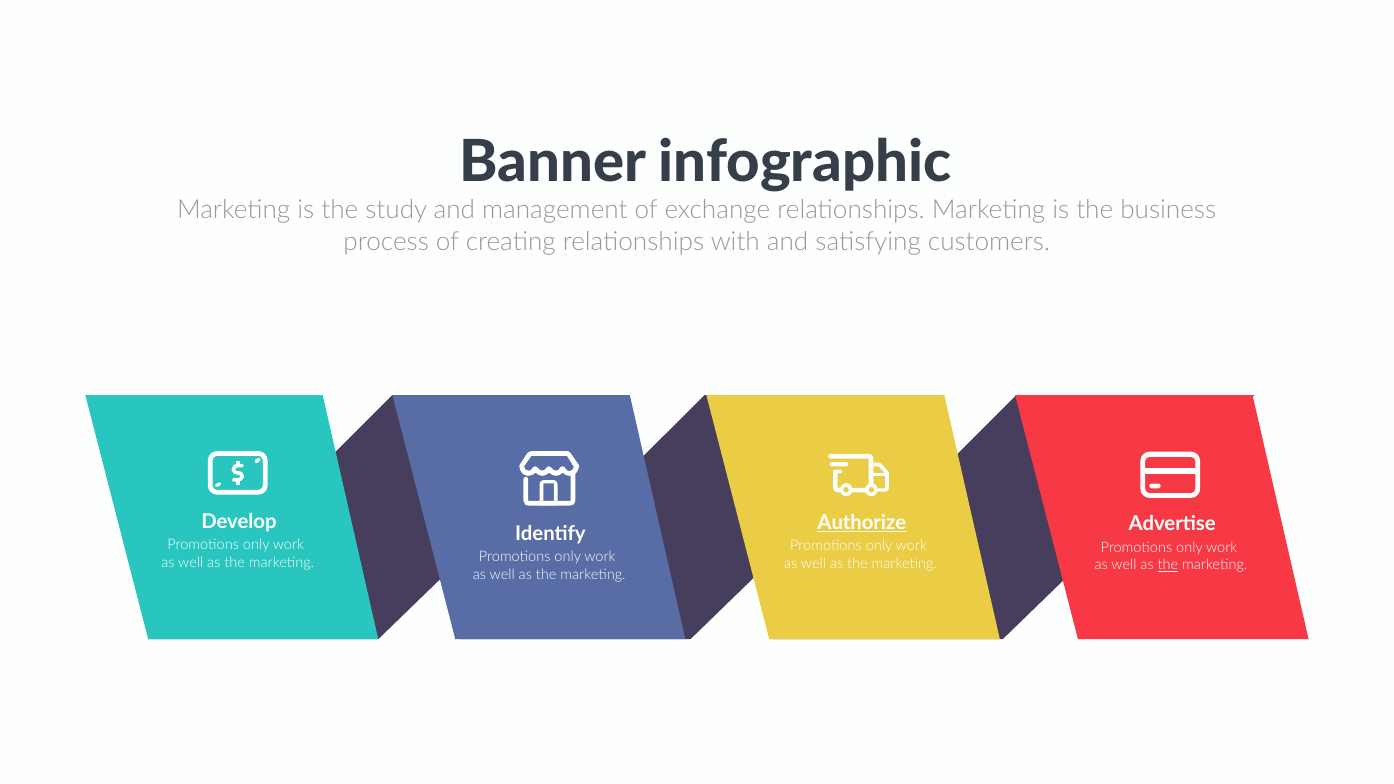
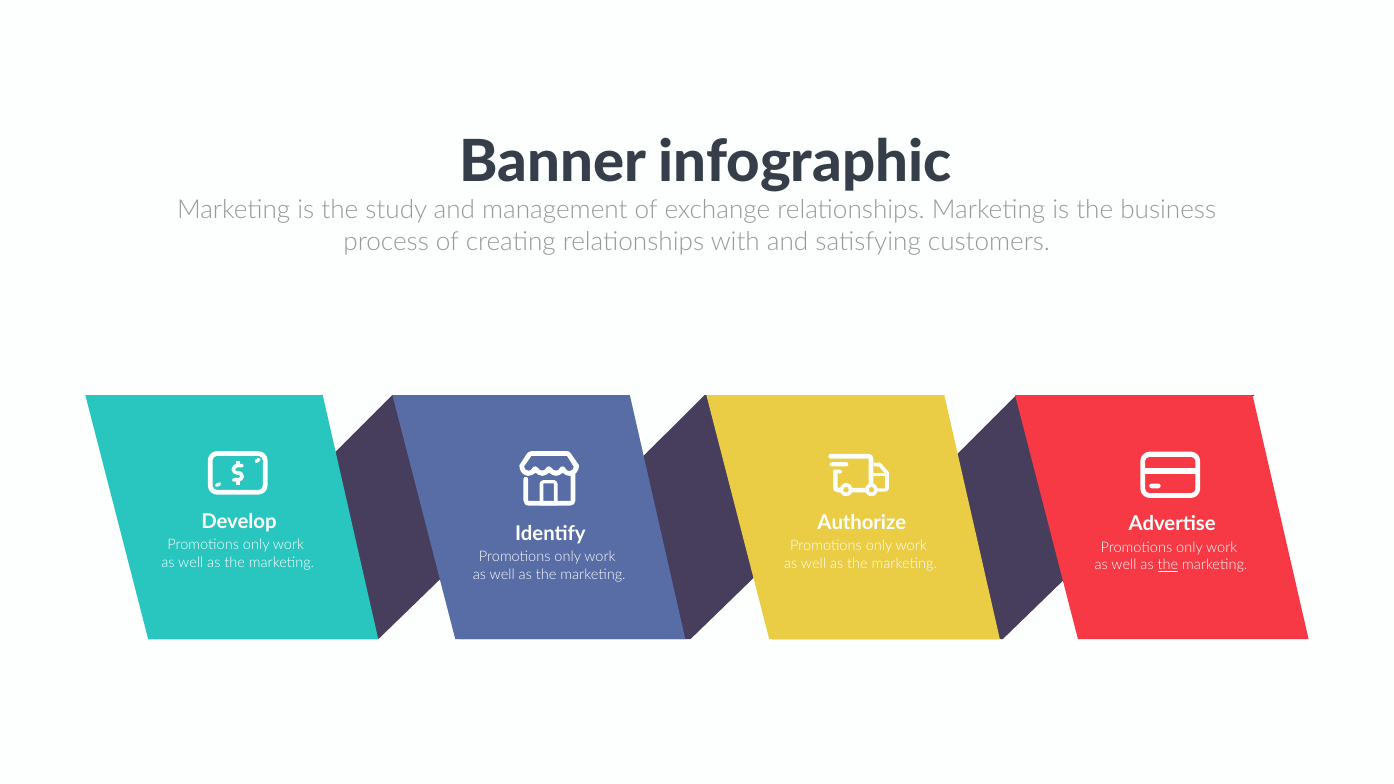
Authorize underline: present -> none (862, 523)
